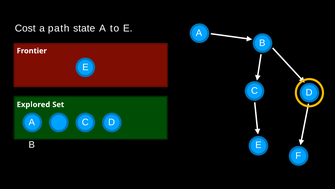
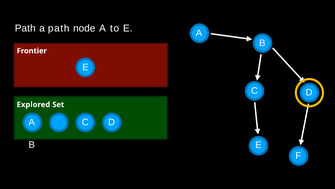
Cost: Cost -> Path (25, 28)
state: state -> node (84, 28)
